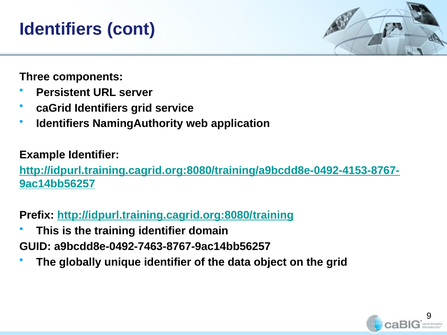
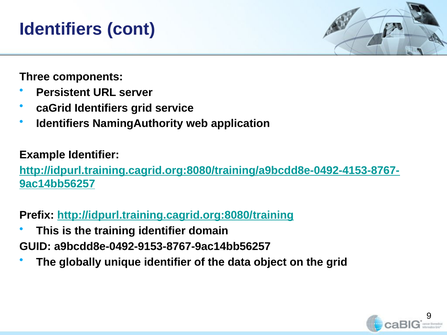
a9bcdd8e-0492-7463-8767-9ac14bb56257: a9bcdd8e-0492-7463-8767-9ac14bb56257 -> a9bcdd8e-0492-9153-8767-9ac14bb56257 (162, 247)
